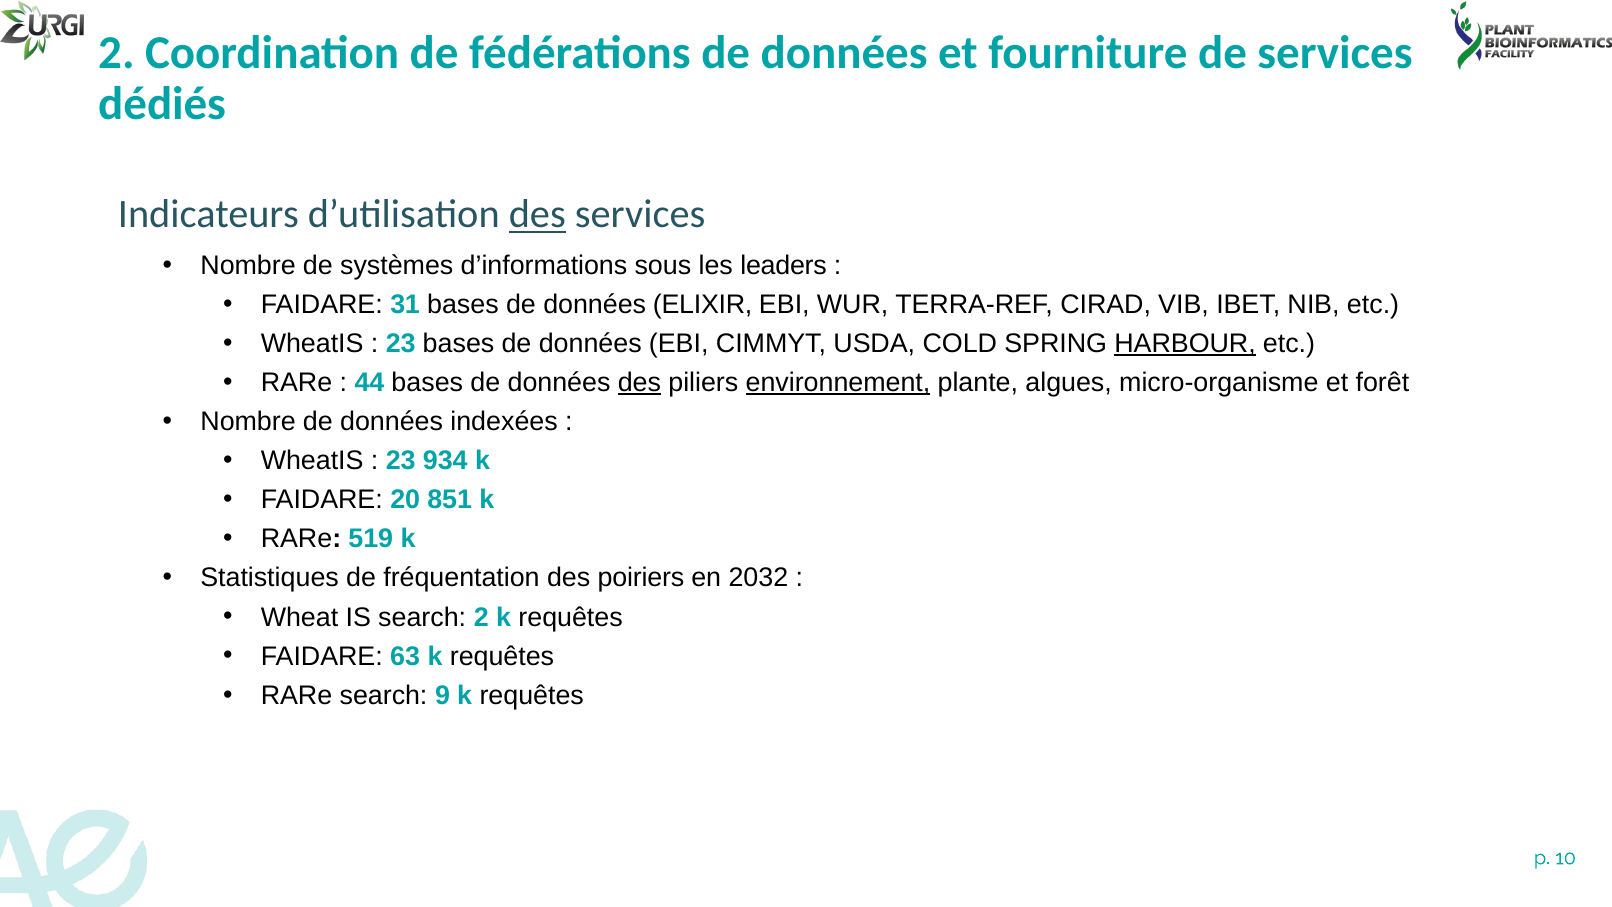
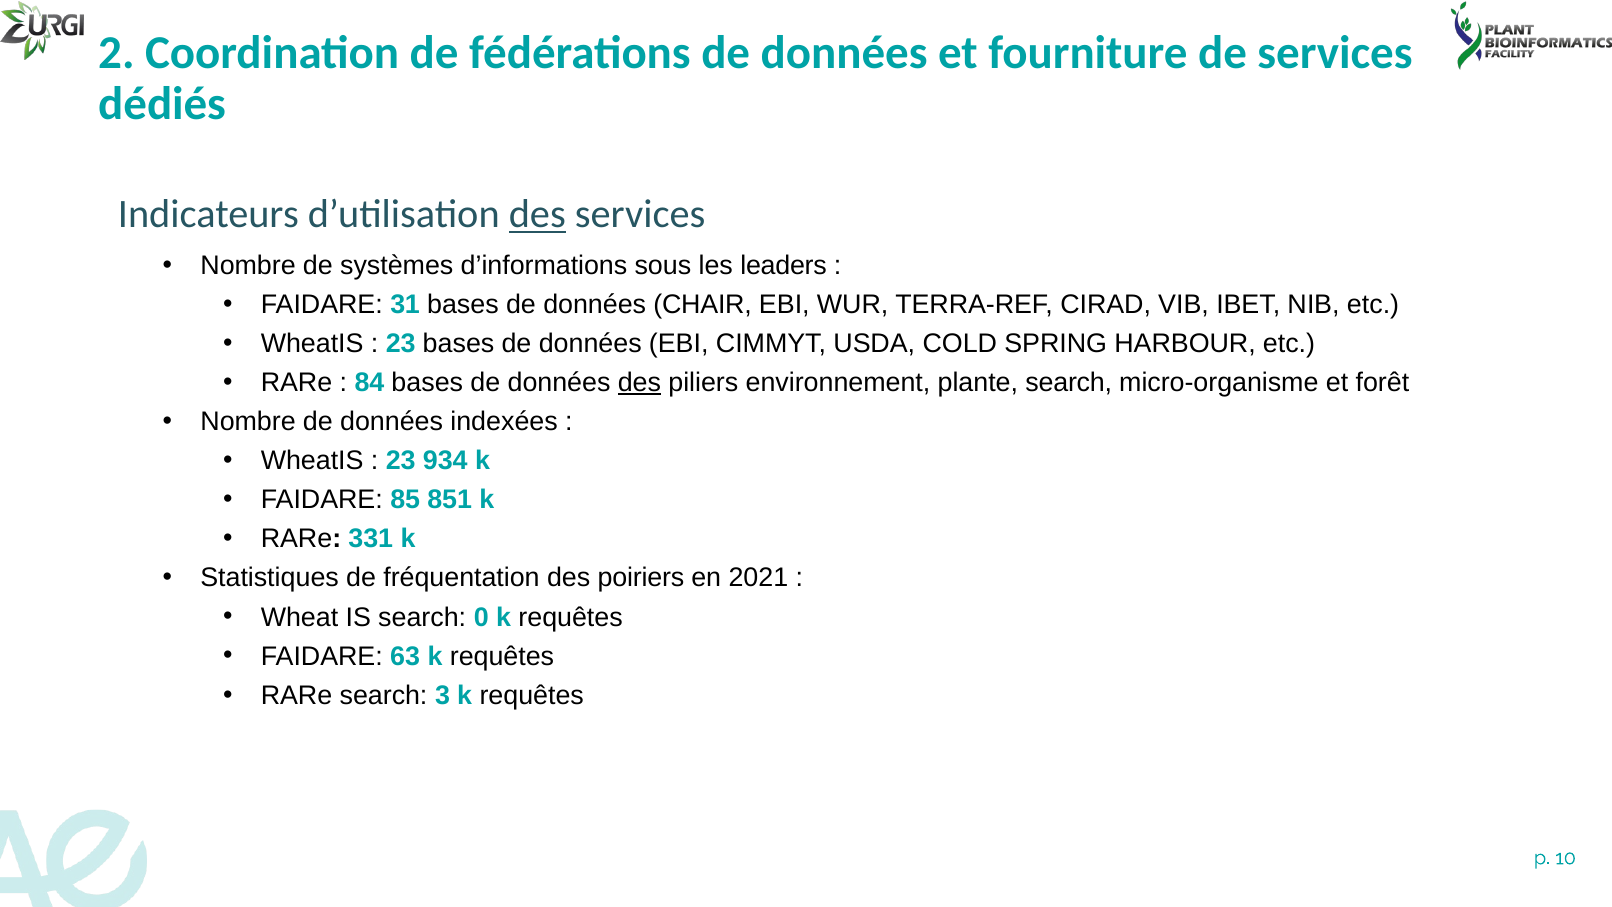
ELIXIR: ELIXIR -> CHAIR (703, 304)
HARBOUR underline: present -> none (1185, 343)
44: 44 -> 84 (370, 383)
environnement underline: present -> none (838, 383)
plante algues: algues -> search (1069, 383)
20: 20 -> 85 (405, 500)
519: 519 -> 331 (371, 539)
2032: 2032 -> 2021 (758, 578)
search 2: 2 -> 0 (481, 617)
9: 9 -> 3 (443, 695)
